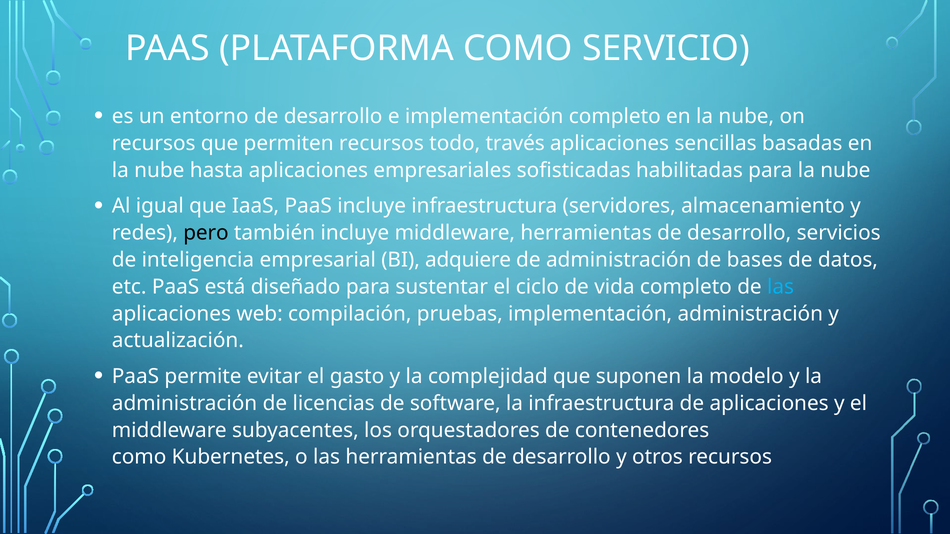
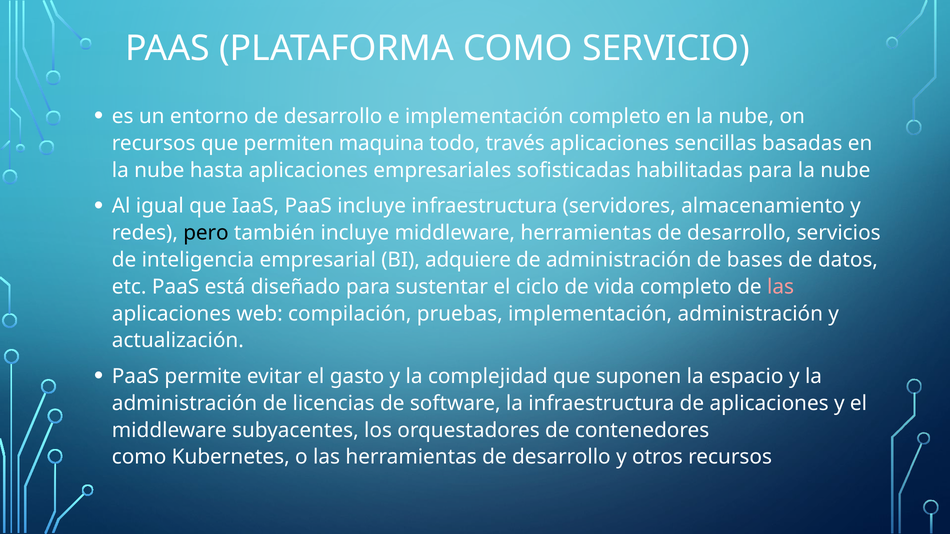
permiten recursos: recursos -> maquina (382, 143)
las colour: light blue -> pink (781, 287)
modelo: modelo -> espacio (746, 377)
